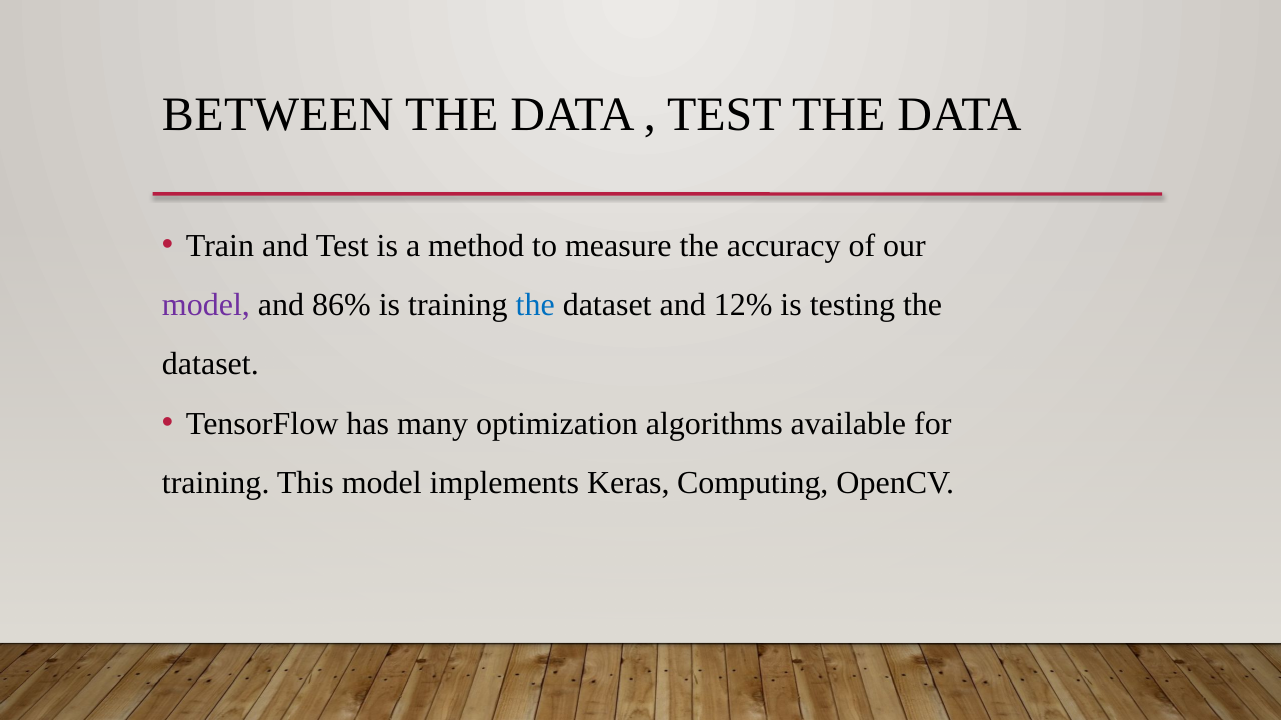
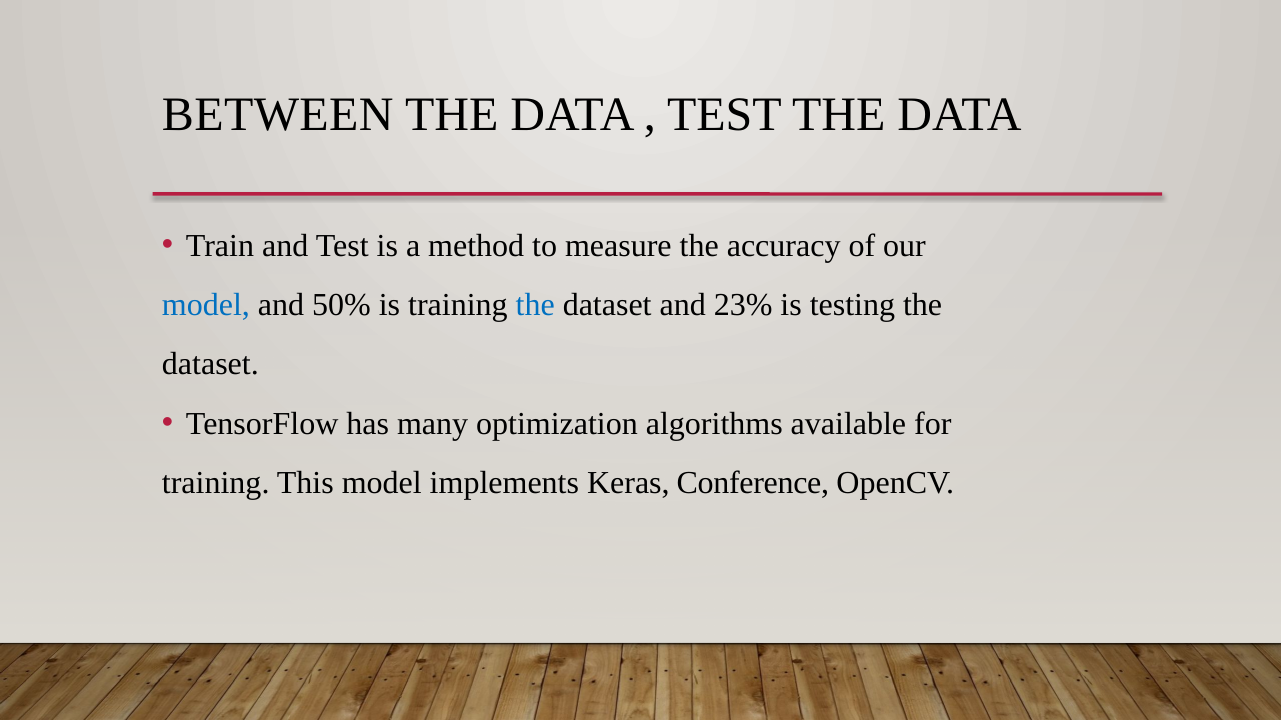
model colour: purple -> blue (206, 305)
86%: 86% -> 50% (341, 305)
12%: 12% -> 23% (743, 305)
Computing: Computing -> Conference (753, 483)
